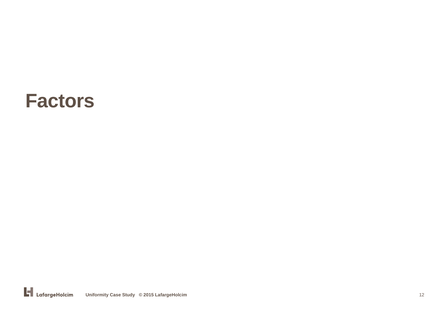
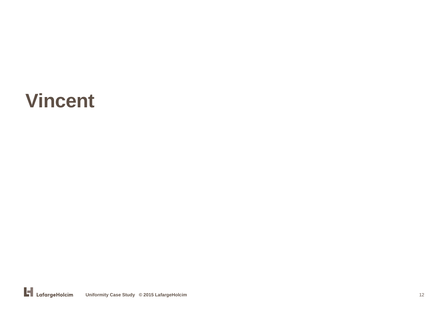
Factors: Factors -> Vincent (60, 101)
